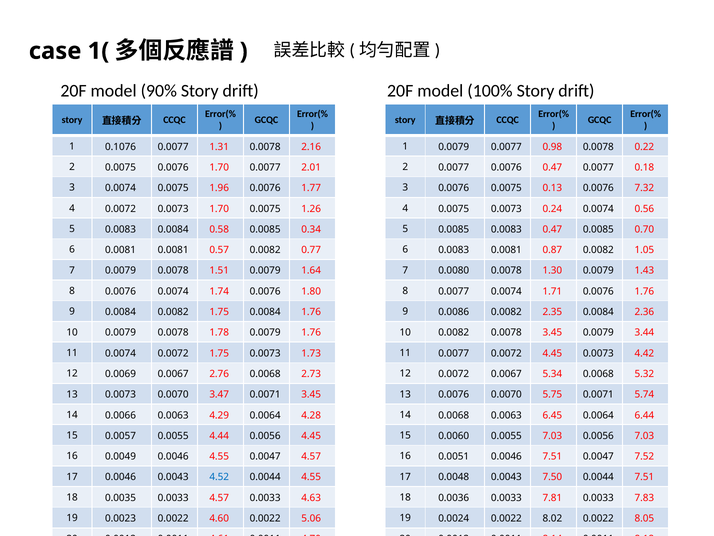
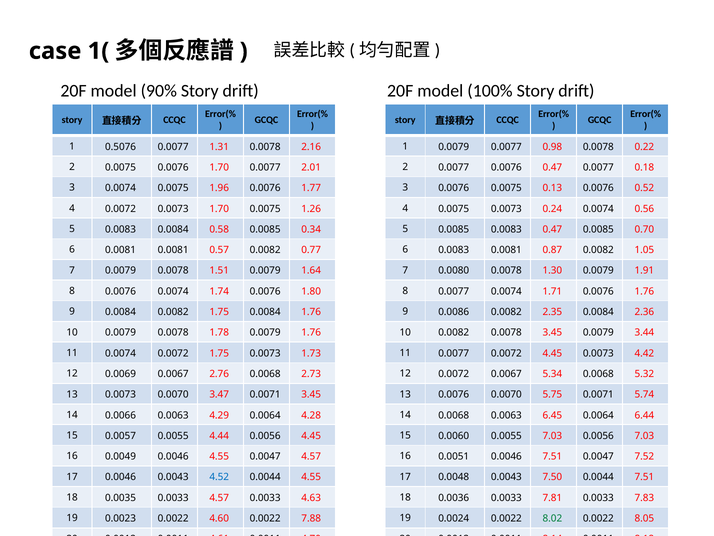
0.1076: 0.1076 -> 0.5076 (121, 147)
7.32: 7.32 -> 0.52 (644, 188)
1.43: 1.43 -> 1.91 (644, 270)
5.06: 5.06 -> 7.88 (311, 518)
8.02 colour: black -> green (552, 518)
